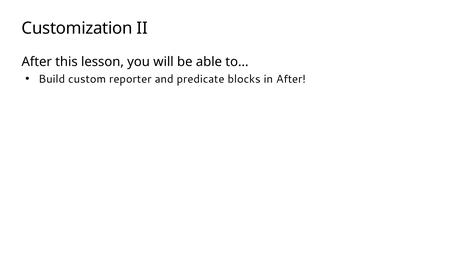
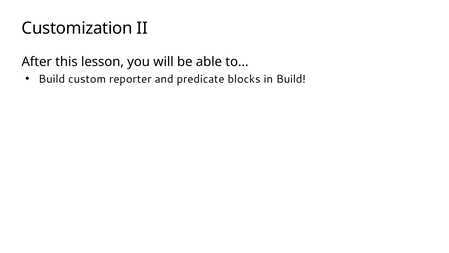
in After: After -> Build (291, 79)
